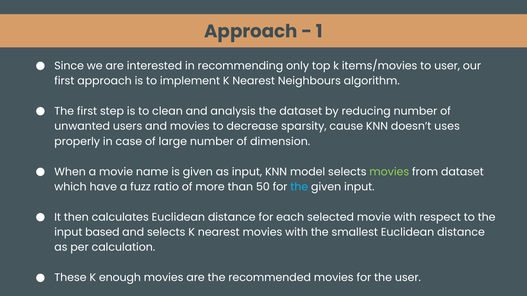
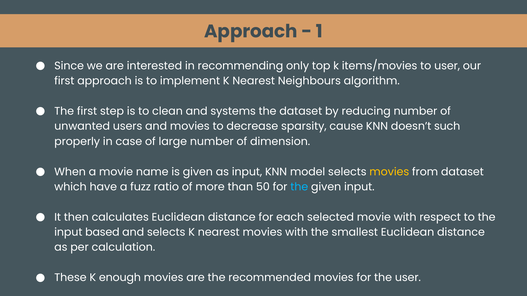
analysis: analysis -> systems (233, 111)
uses: uses -> such (447, 127)
movies colour: light green -> yellow (389, 172)
